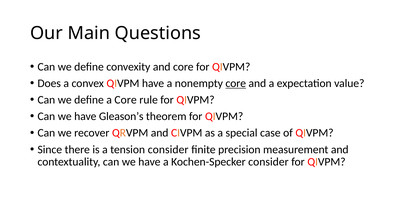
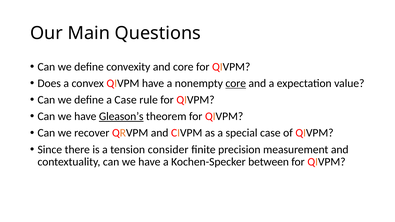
a Core: Core -> Case (126, 100)
Gleason’s underline: none -> present (121, 116)
Kochen-Specker consider: consider -> between (269, 162)
